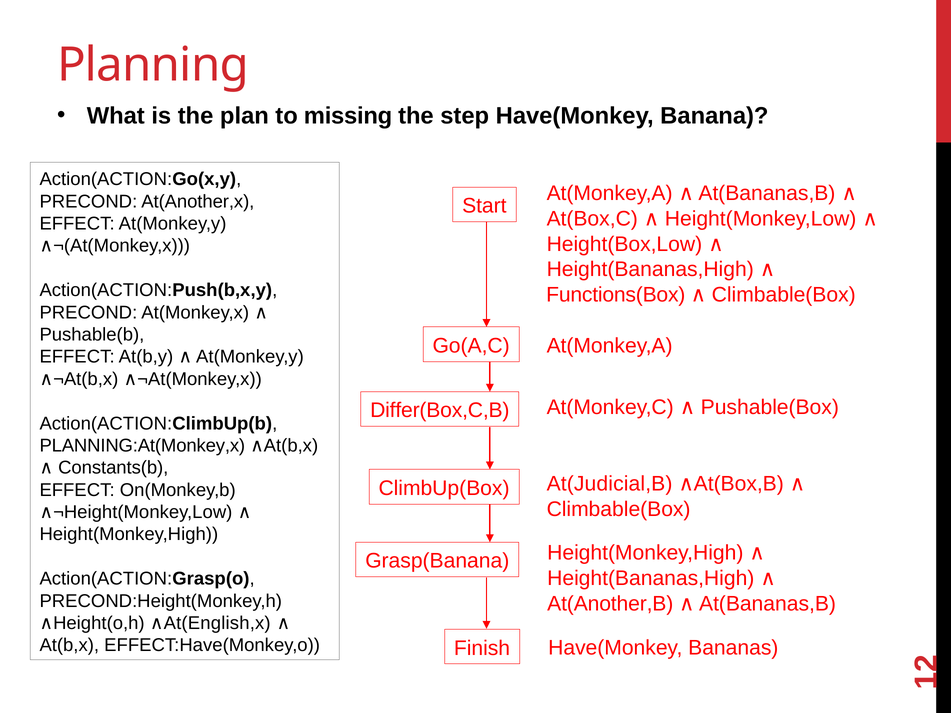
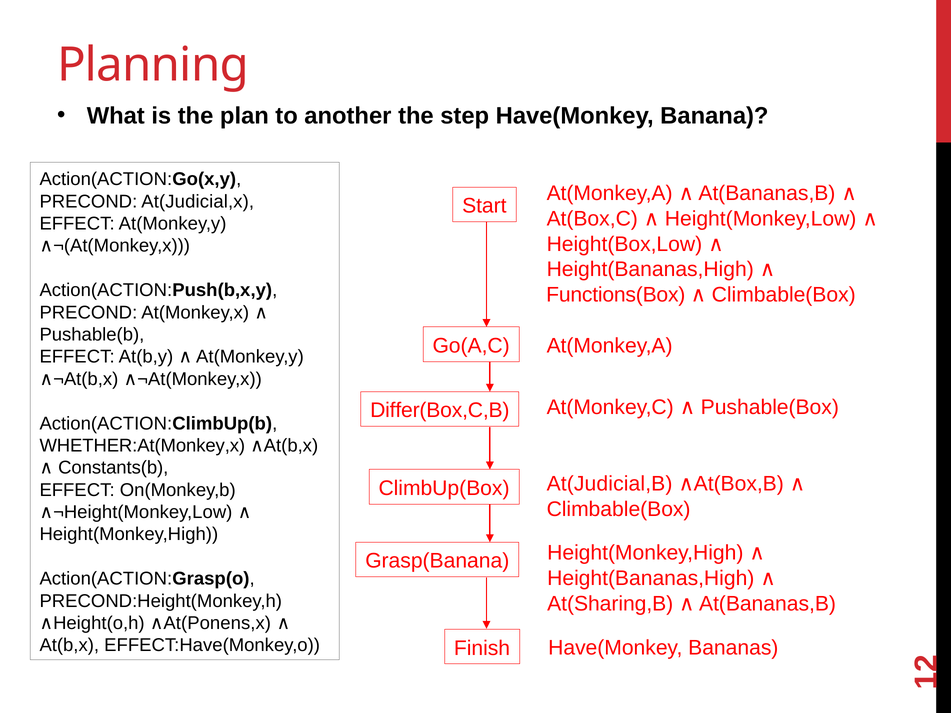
missing: missing -> another (348, 116)
At(Another,x: At(Another,x -> At(Judicial,x (198, 202)
PLANNING:At(Monkey,x: PLANNING:At(Monkey,x -> WHETHER:At(Monkey,x (142, 446)
At(Another,B: At(Another,B -> At(Sharing,B (610, 604)
At(English,x: At(English,x -> At(Ponens,x (217, 623)
